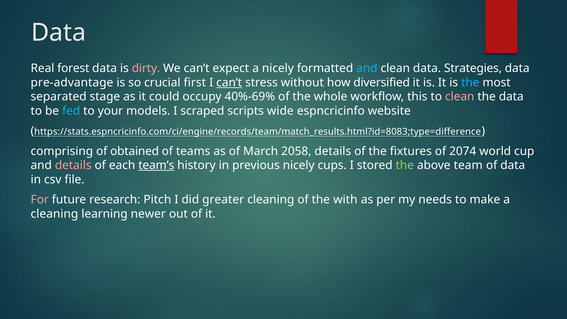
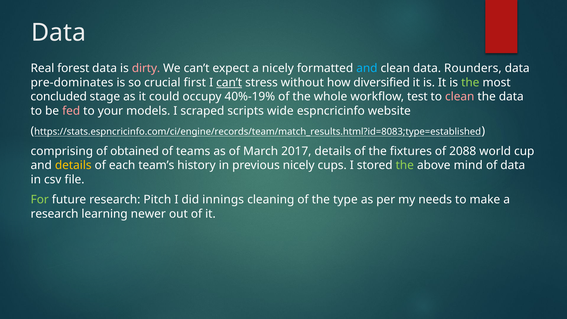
Strategies: Strategies -> Rounders (473, 68)
pre-advantage: pre-advantage -> pre-dominates (72, 82)
the colour: light blue -> light green (470, 82)
separated: separated -> concluded (59, 97)
40%-69%: 40%-69% -> 40%-19% (250, 97)
this: this -> test (417, 97)
fed colour: light blue -> pink (71, 111)
https://stats.espncricinfo.com/ci/engine/records/team/match_results.html?id=8083;type=difference: https://stats.espncricinfo.com/ci/engine/records/team/match_results.html?id=8083;type=difference -> https://stats.espncricinfo.com/ci/engine/records/team/match_results.html?id=8083;type=established (258, 132)
2058: 2058 -> 2017 (296, 151)
2074: 2074 -> 2088 (463, 151)
details colour: pink -> yellow (73, 165)
team’s underline: present -> none (156, 165)
team: team -> mind (468, 165)
For colour: pink -> light green (40, 200)
greater: greater -> innings (223, 200)
with: with -> type (345, 200)
cleaning: cleaning -> research (55, 214)
